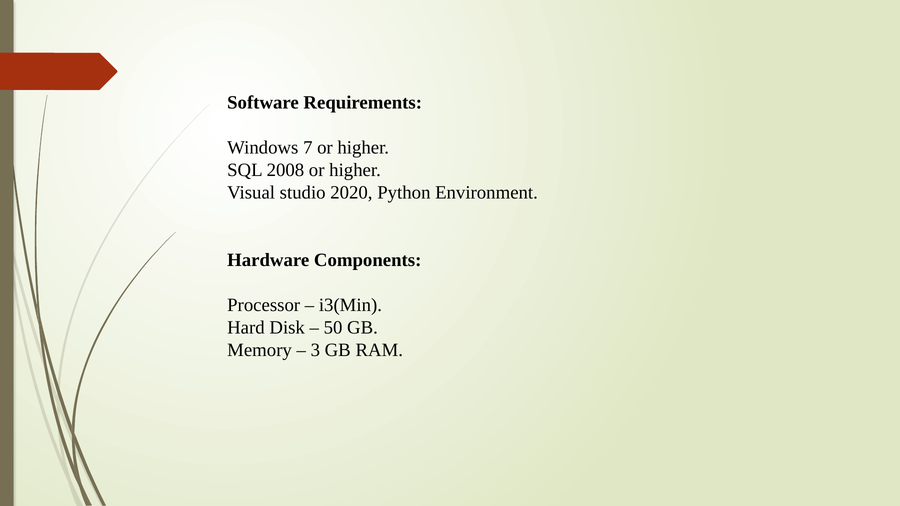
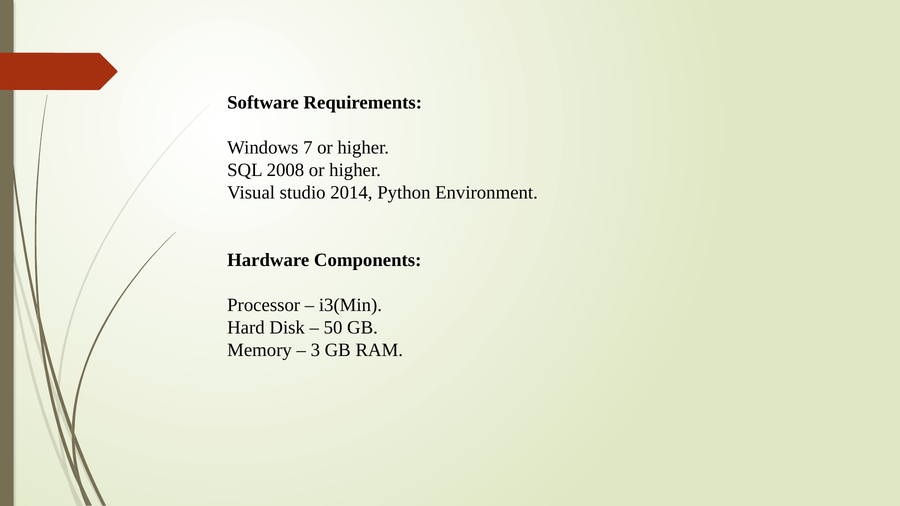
2020: 2020 -> 2014 (351, 193)
